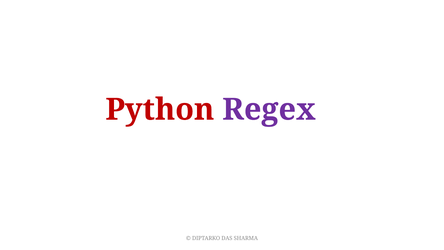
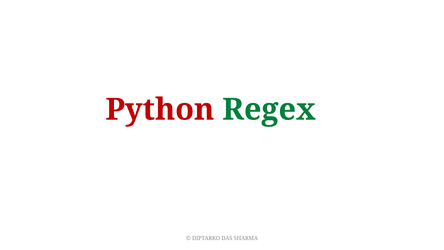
Regex colour: purple -> green (269, 109)
